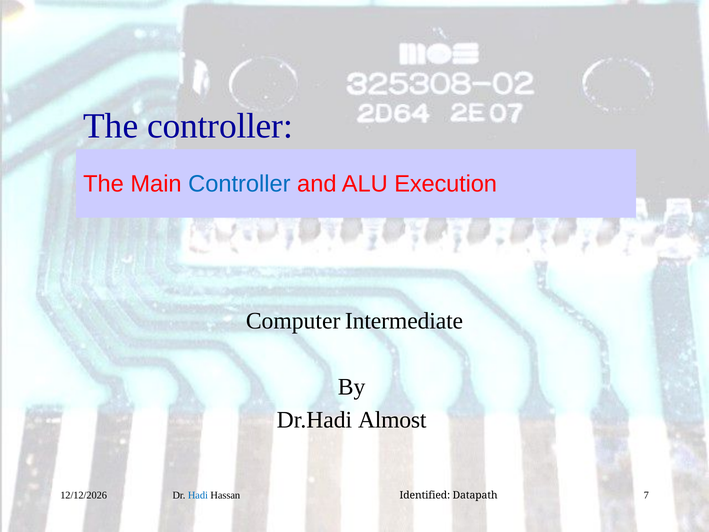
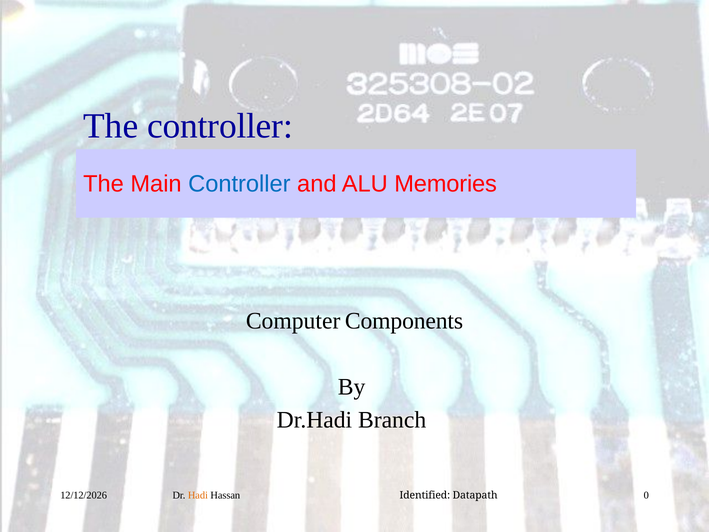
Execution: Execution -> Memories (446, 184)
Intermediate: Intermediate -> Components (404, 321)
Almost: Almost -> Branch (392, 420)
Hadi colour: blue -> orange (198, 495)
7: 7 -> 0 (646, 495)
